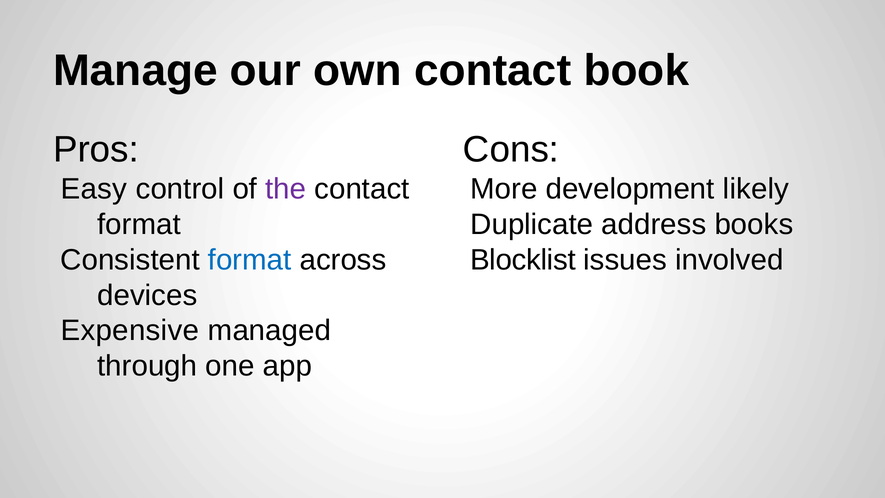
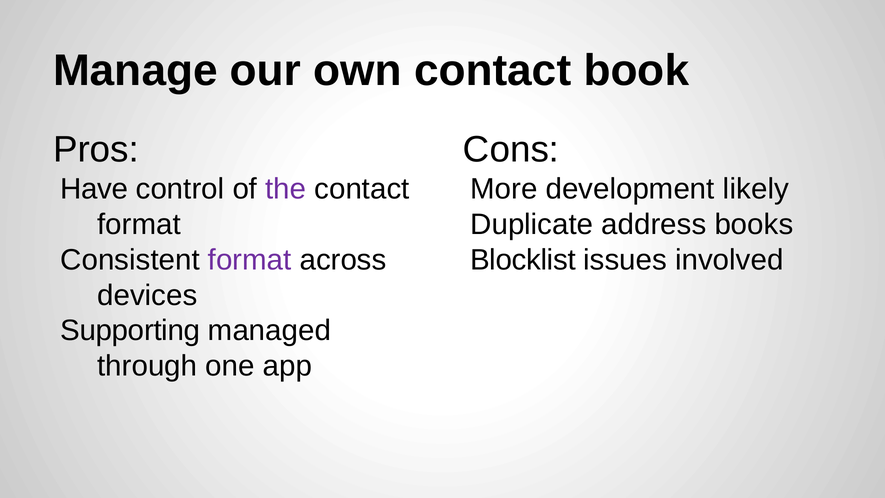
Easy: Easy -> Have (94, 189)
format colour: blue -> purple (250, 260)
Expensive: Expensive -> Supporting (130, 331)
